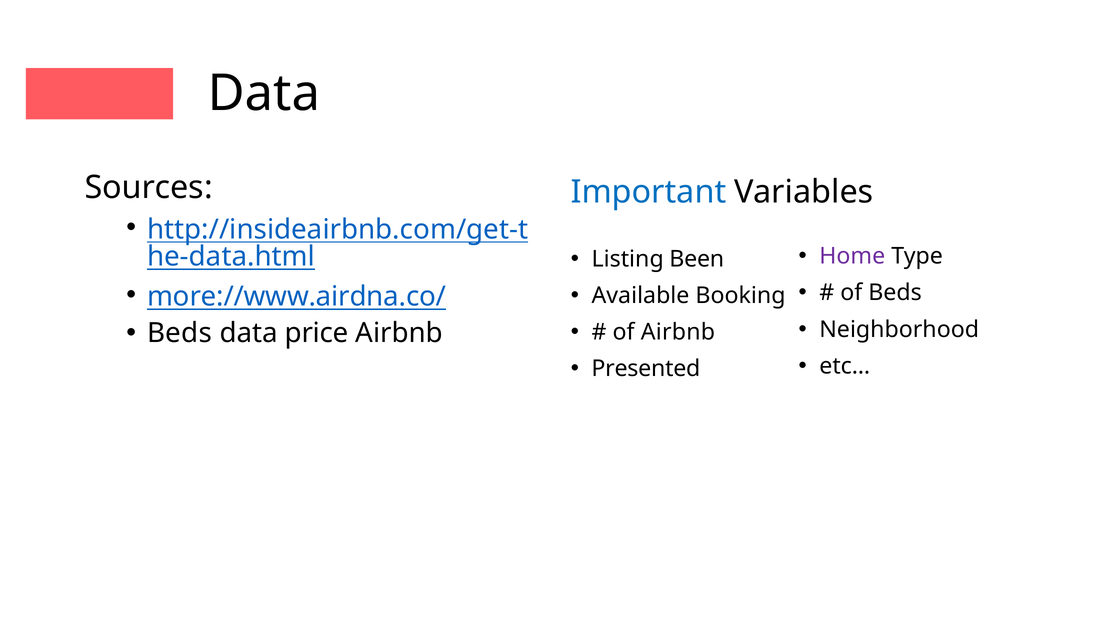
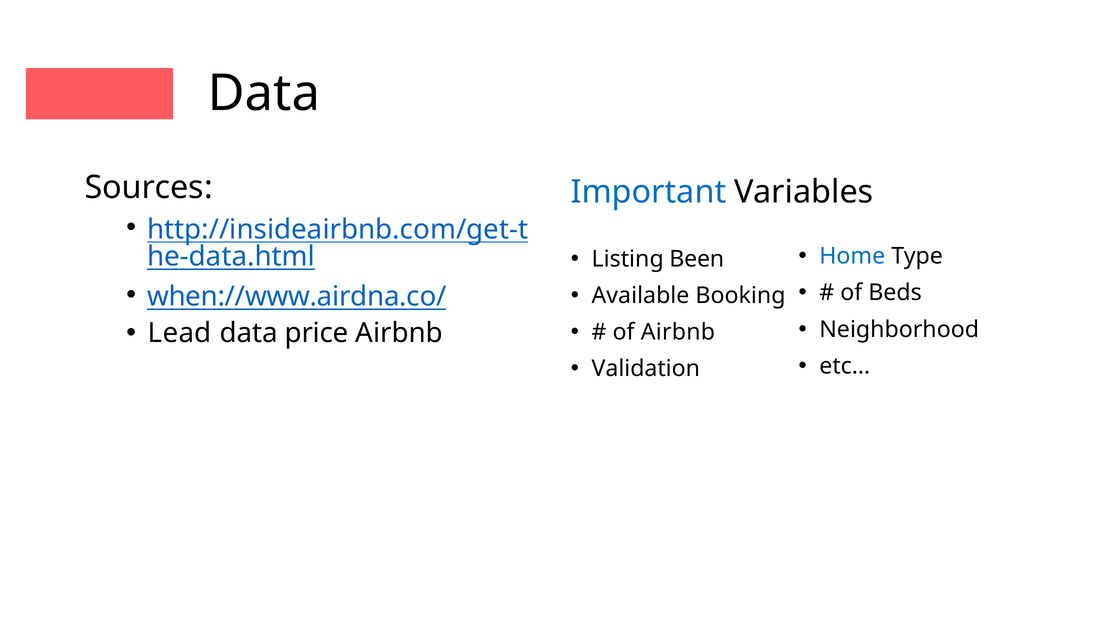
Home colour: purple -> blue (852, 256)
more://www.airdna.co/: more://www.airdna.co/ -> when://www.airdna.co/ (297, 297)
Beds: Beds -> Lead (180, 333)
Presented: Presented -> Validation (646, 369)
